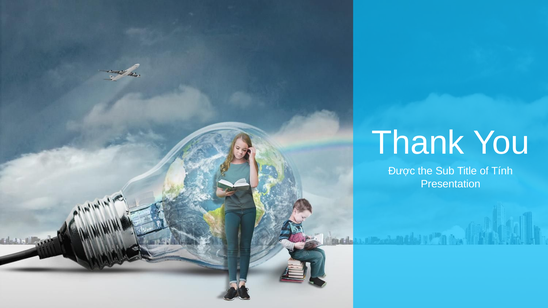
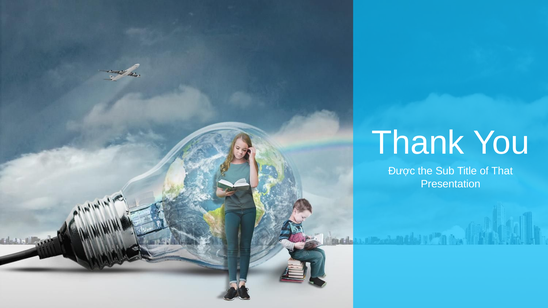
Tính: Tính -> That (502, 171)
